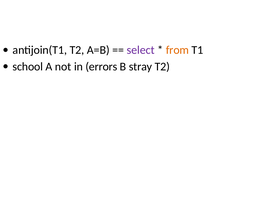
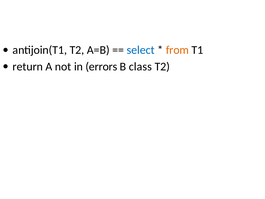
select colour: purple -> blue (141, 50)
school: school -> return (28, 66)
stray: stray -> class (140, 66)
